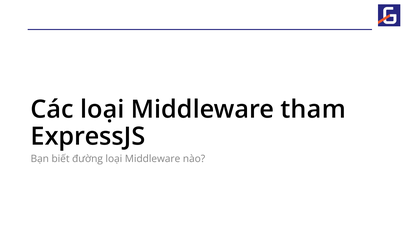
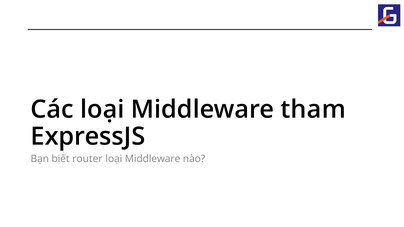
đường: đường -> router (87, 159)
